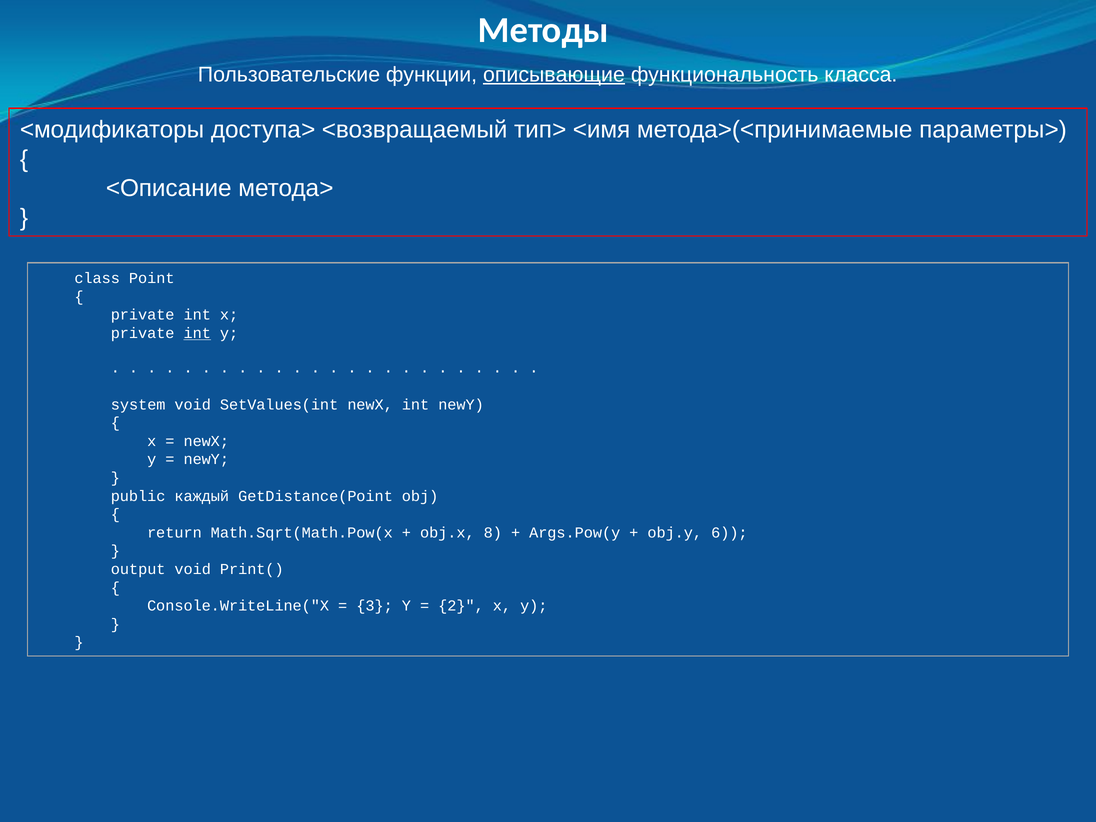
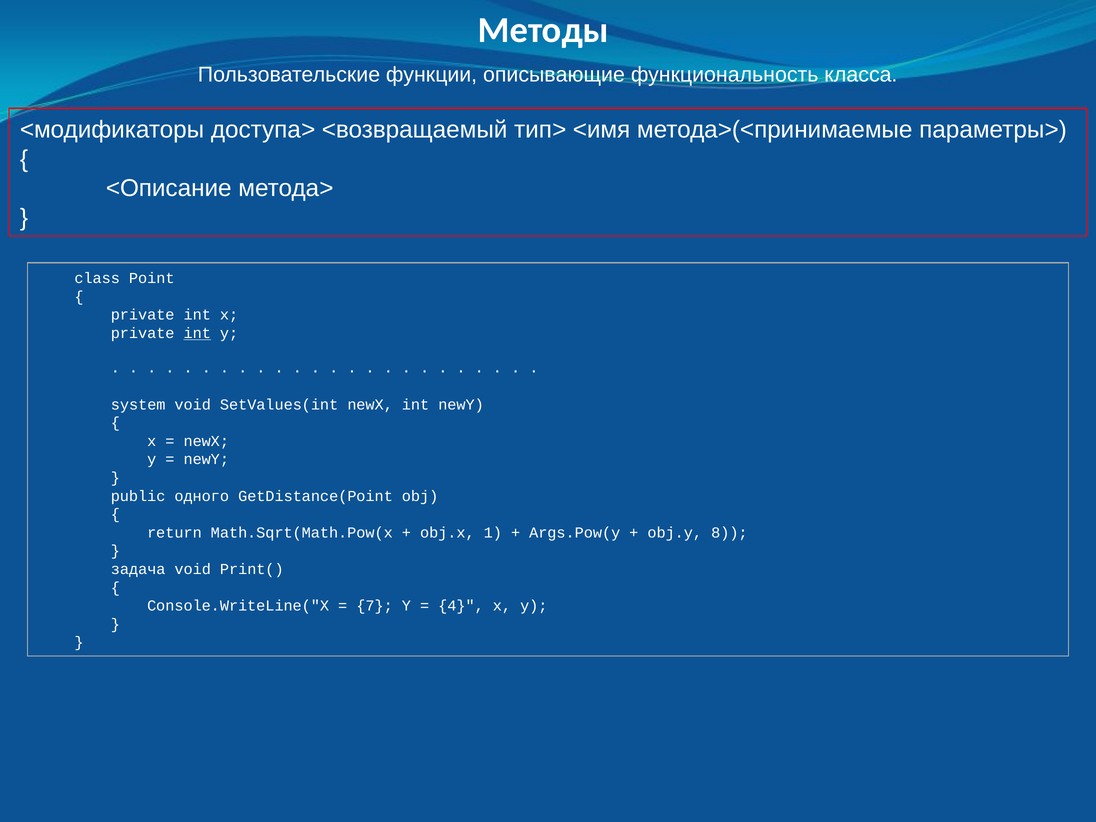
описывающие underline: present -> none (554, 74)
каждый: каждый -> одного (202, 496)
8: 8 -> 1 (493, 533)
6: 6 -> 8 (729, 533)
output: output -> задача (138, 569)
3: 3 -> 7 (375, 606)
2: 2 -> 4 (461, 606)
